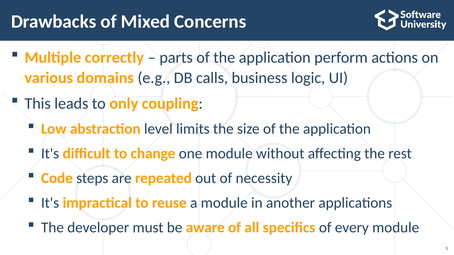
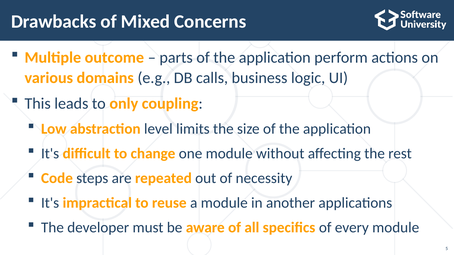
correctly: correctly -> outcome (114, 58)
